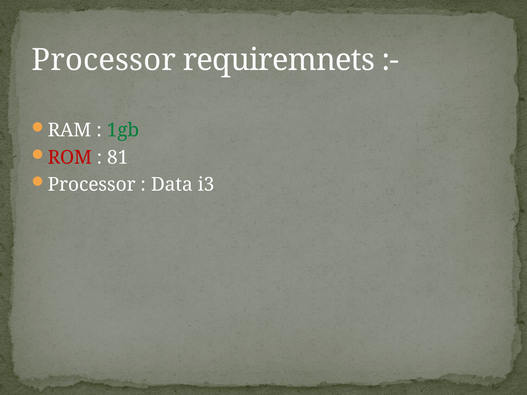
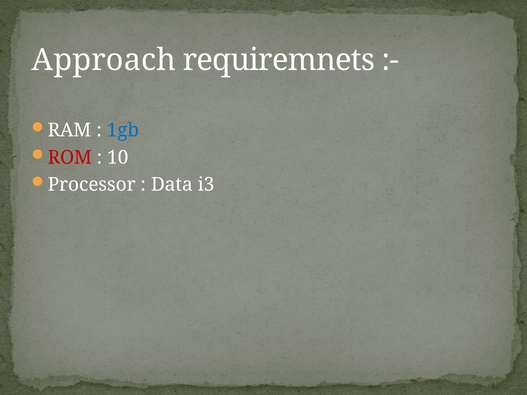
Processor: Processor -> Approach (104, 60)
1gb colour: green -> blue (123, 130)
81: 81 -> 10 (118, 158)
